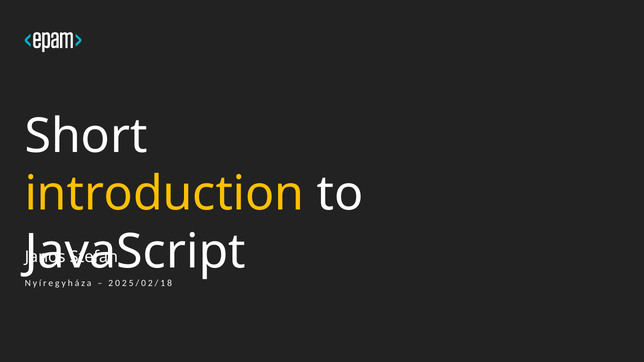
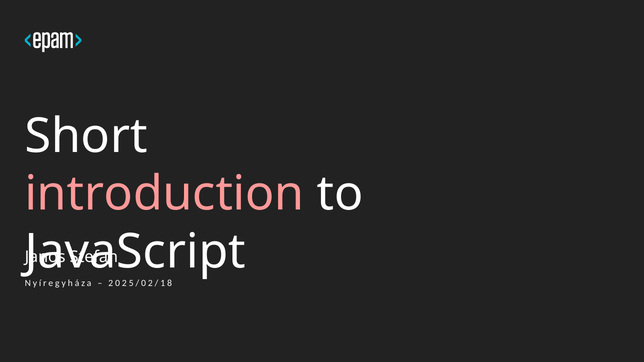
introduction colour: yellow -> pink (164, 194)
